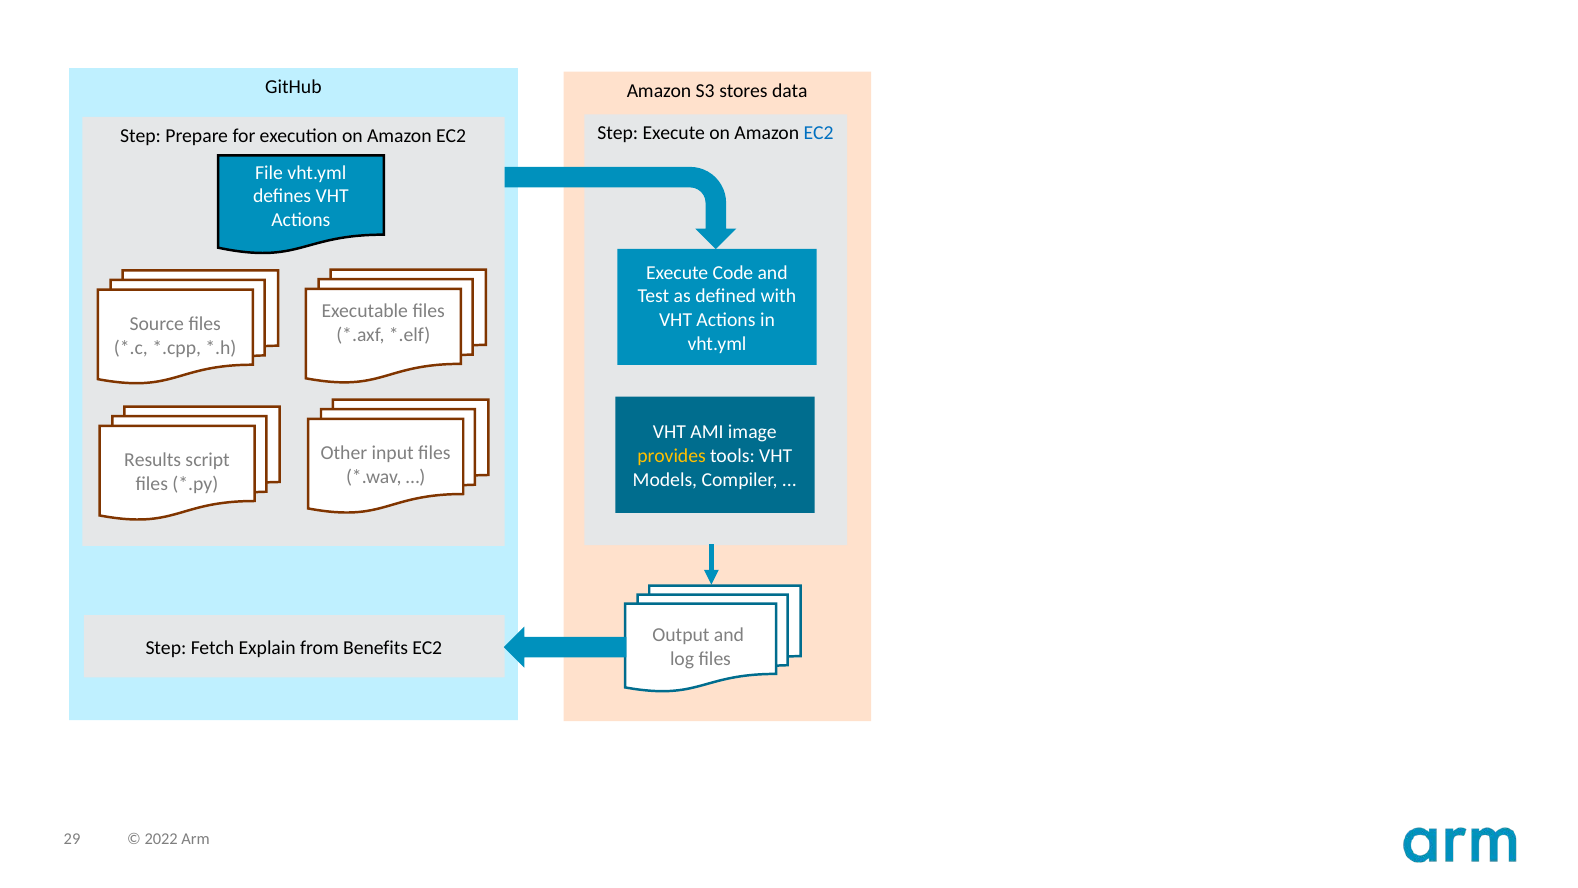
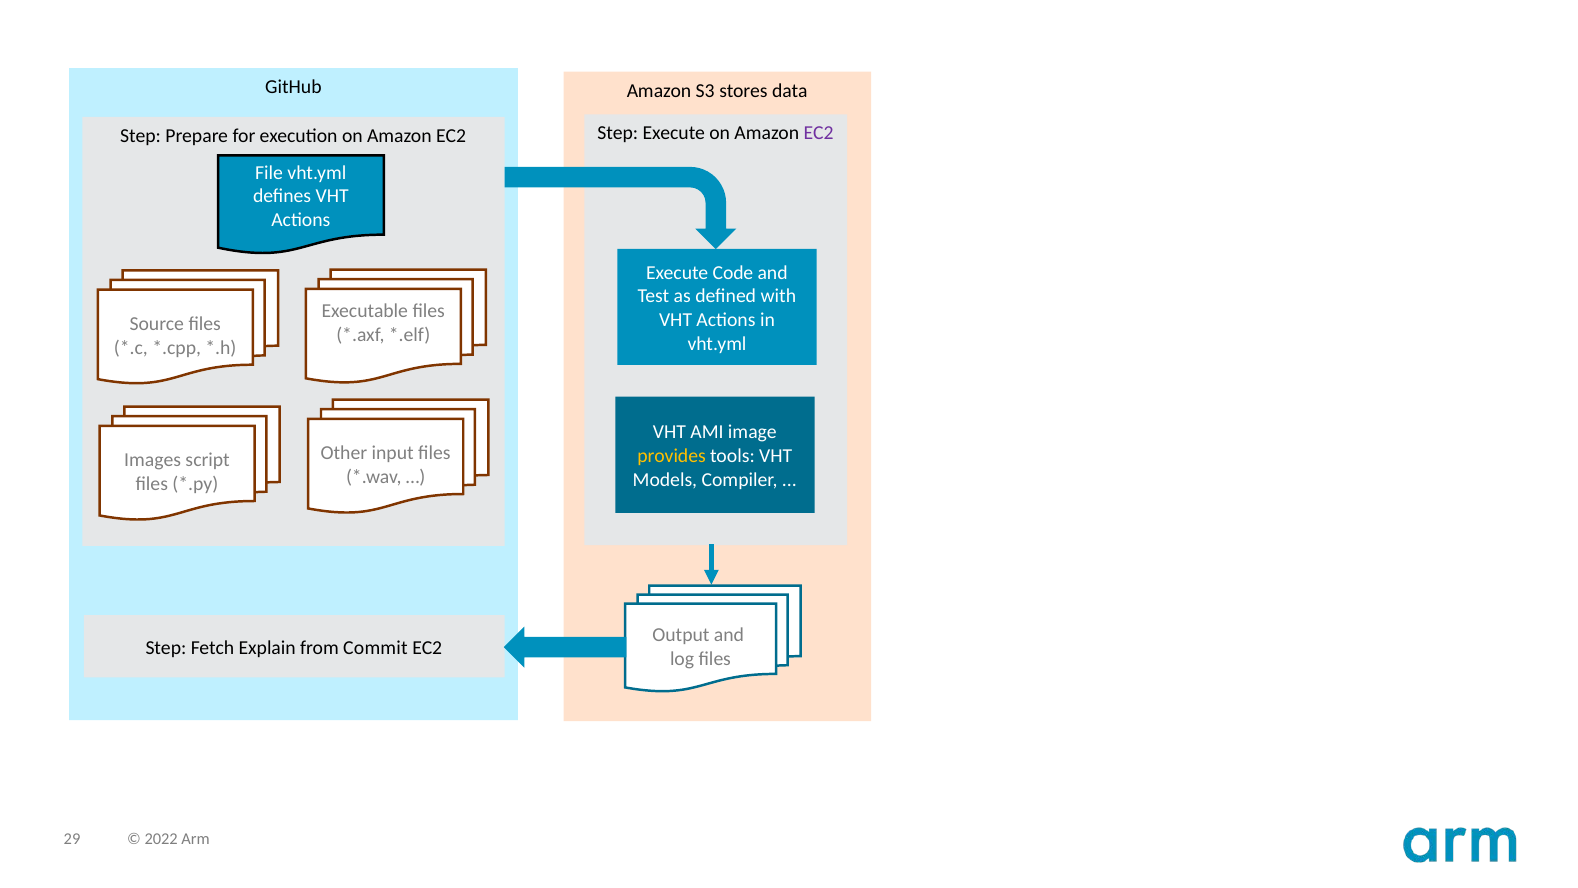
EC2 colour: blue -> purple (819, 133)
Results: Results -> Images (153, 460)
Benefits: Benefits -> Commit (375, 647)
